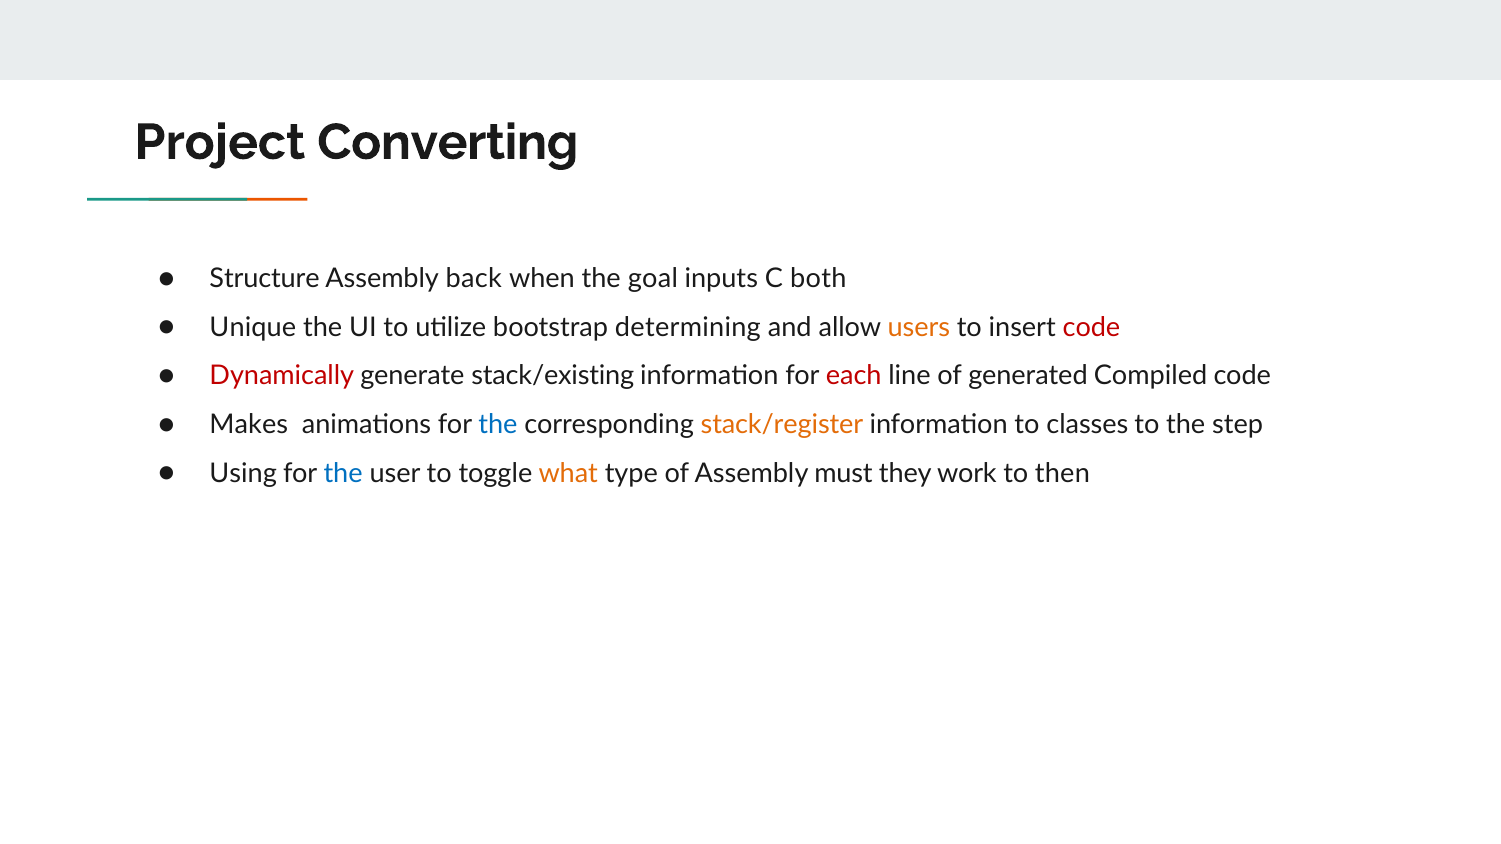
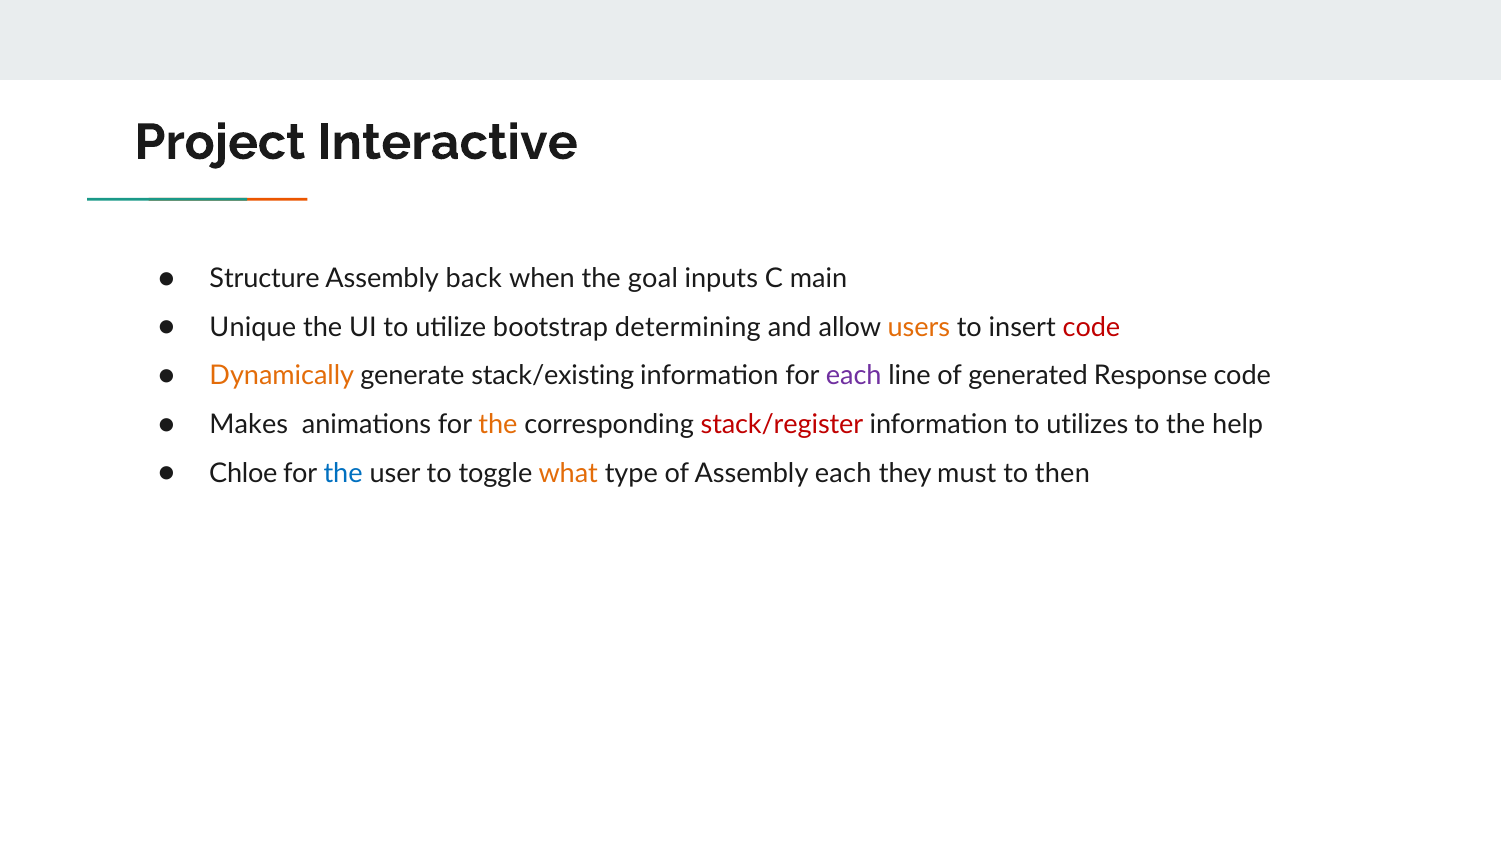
Converting: Converting -> Interactive (447, 142)
both: both -> main (818, 279)
Dynamically colour: red -> orange (282, 376)
each colour: red -> purple (854, 376)
Compiled: Compiled -> Response (1151, 376)
the colour: blue -> orange (498, 425)
stack/register colour: orange -> red (782, 425)
classes: classes -> utilizes (1087, 425)
step: step -> help (1238, 425)
Using: Using -> Chloe (243, 473)
Assembly must: must -> each (843, 473)
work: work -> must (967, 473)
